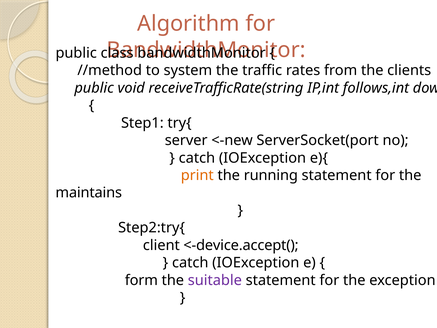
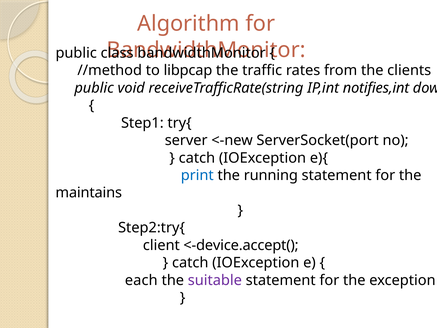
system: system -> libpcap (188, 70)
follows,int: follows,int -> notifies,int (376, 88)
print colour: orange -> blue (197, 175)
form: form -> each (141, 280)
